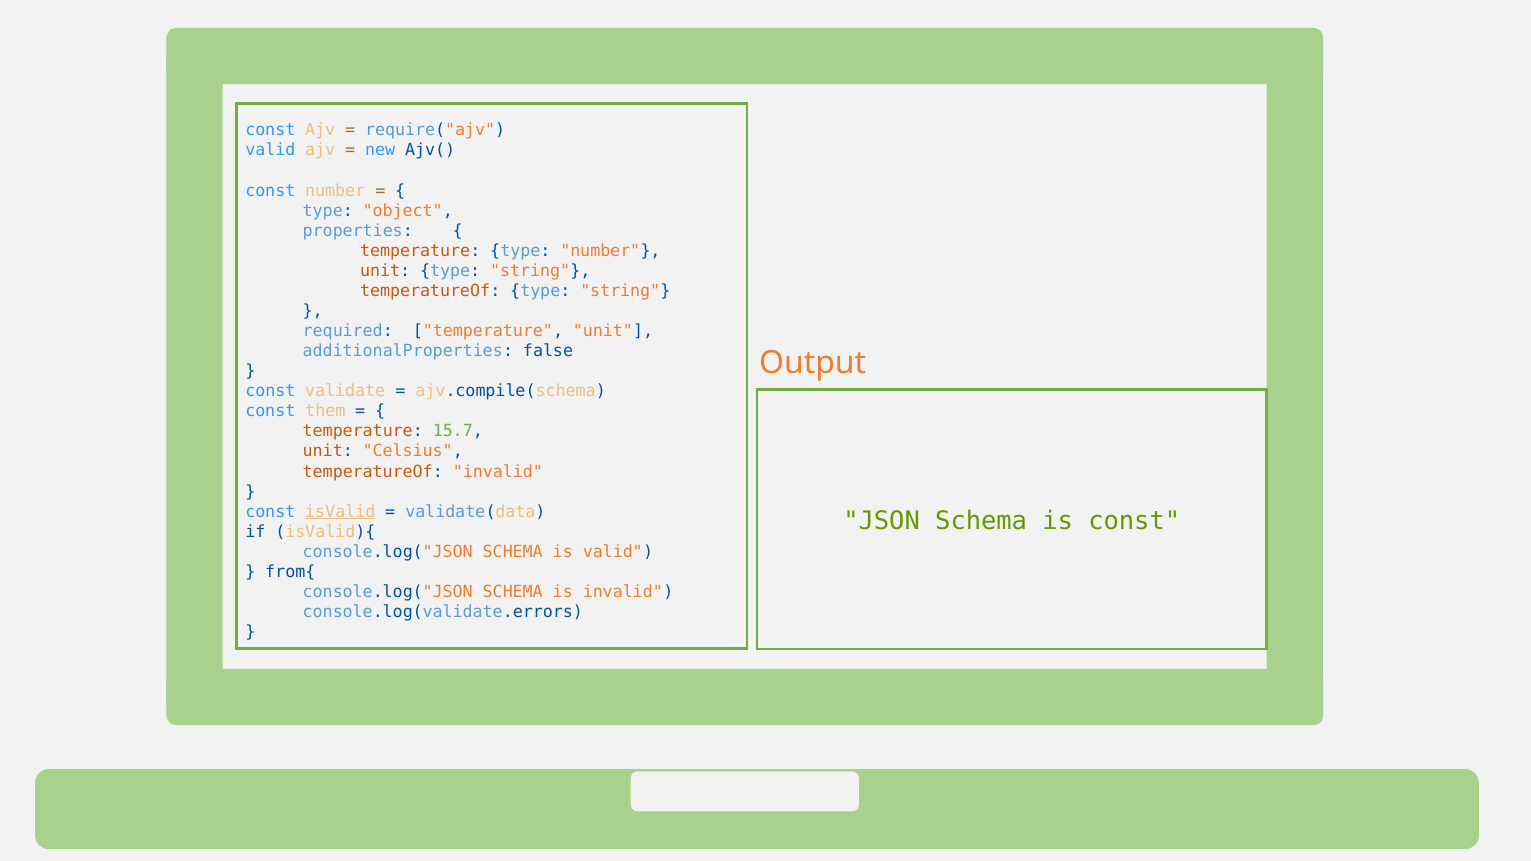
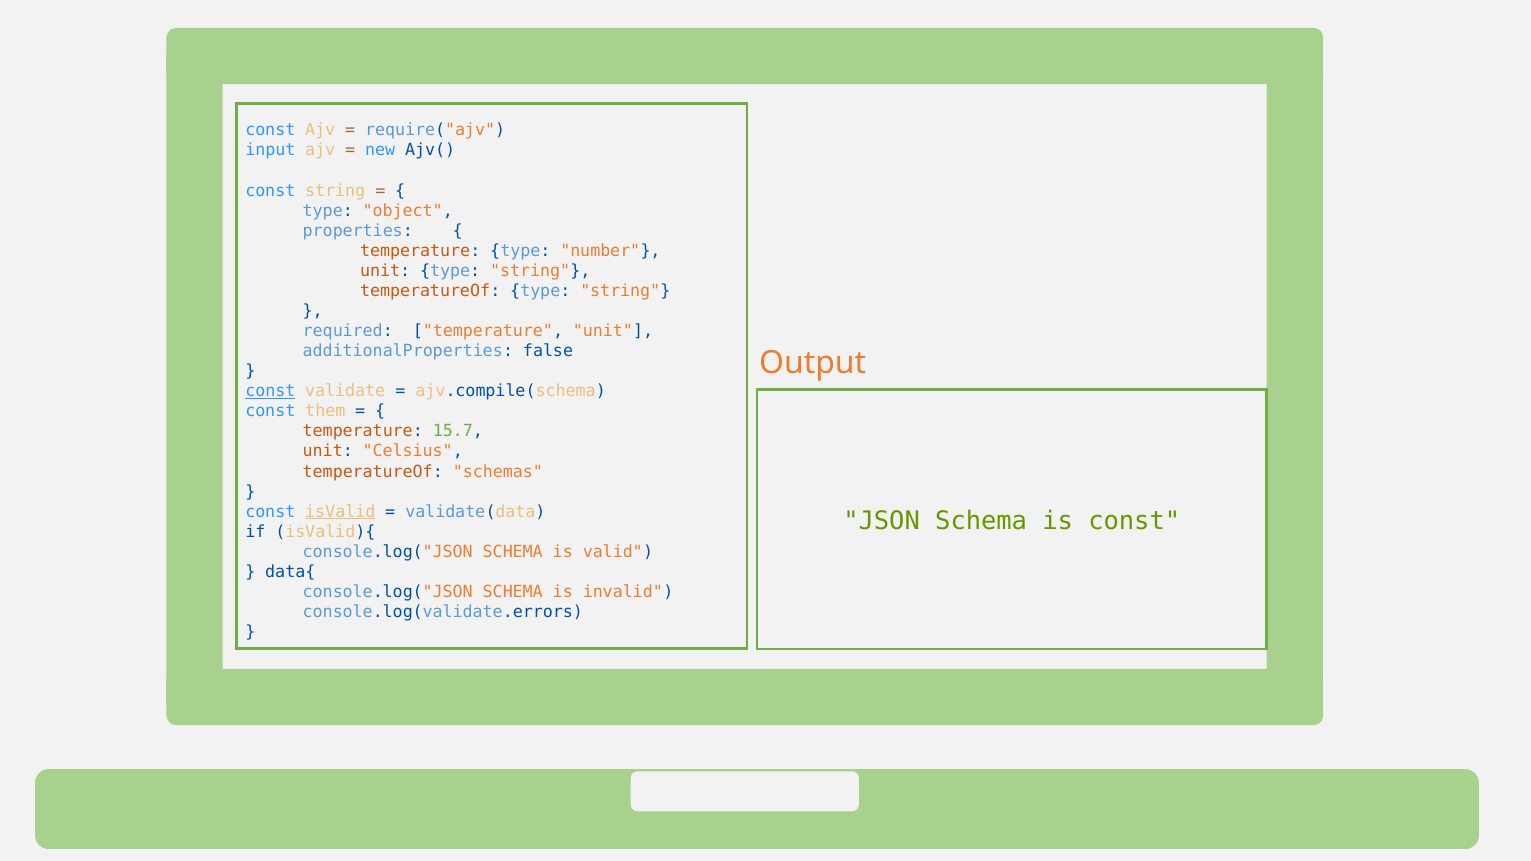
valid: valid -> input (270, 150)
const number: number -> string (335, 191)
const underline: none -> present (270, 391)
temperatureOf invalid: invalid -> schemas (498, 472)
from{: from{ -> data{ (290, 572)
